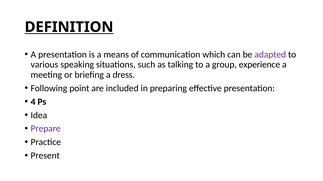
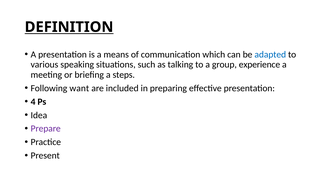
adapted colour: purple -> blue (270, 55)
dress: dress -> steps (124, 75)
point: point -> want (79, 89)
